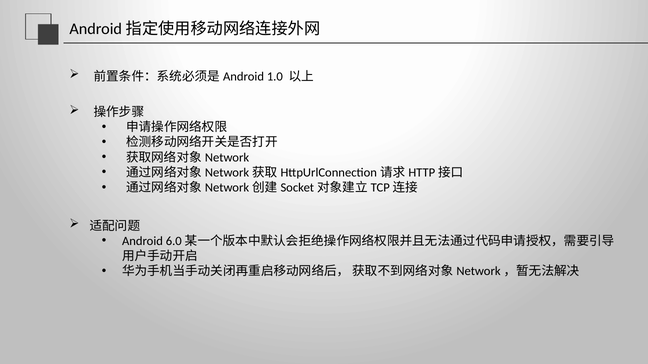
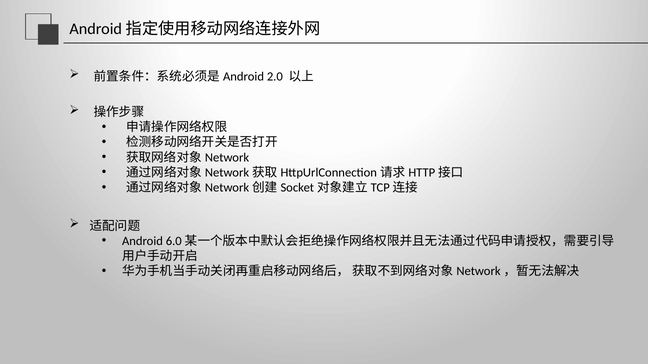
1.0: 1.0 -> 2.0 (275, 77)
